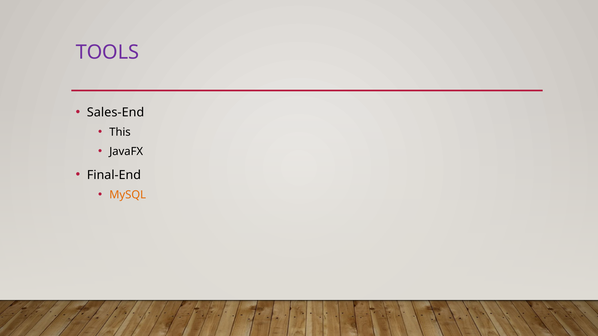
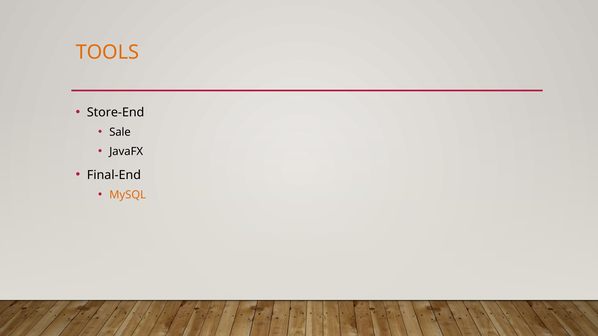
TOOLS colour: purple -> orange (107, 52)
Sales-End: Sales-End -> Store-End (116, 112)
This: This -> Sale (120, 132)
